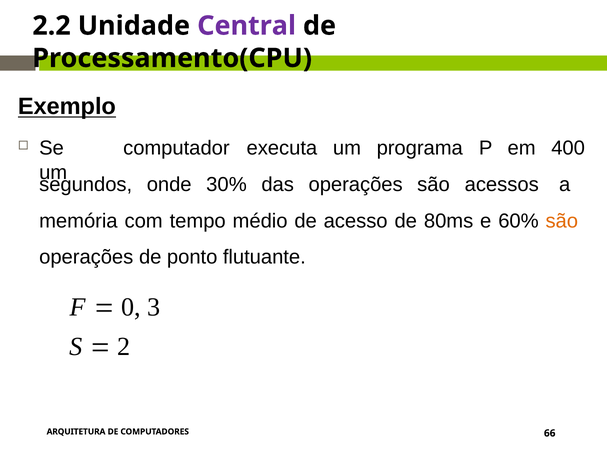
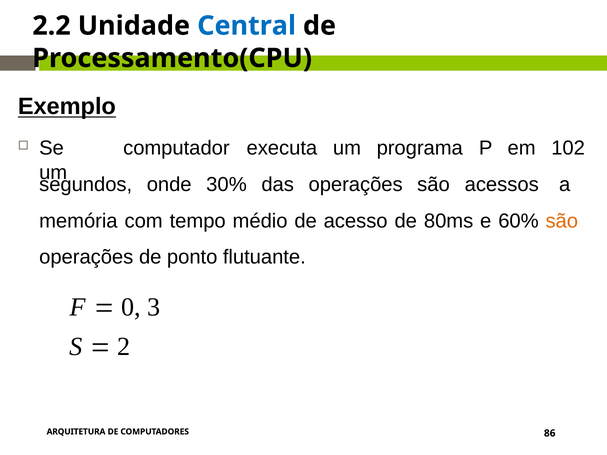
Central colour: purple -> blue (247, 26)
400: 400 -> 102 (568, 148)
66: 66 -> 86 (550, 433)
